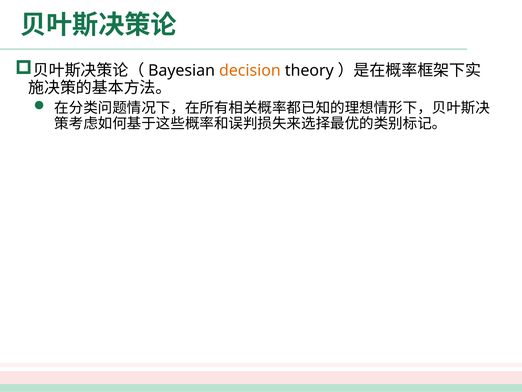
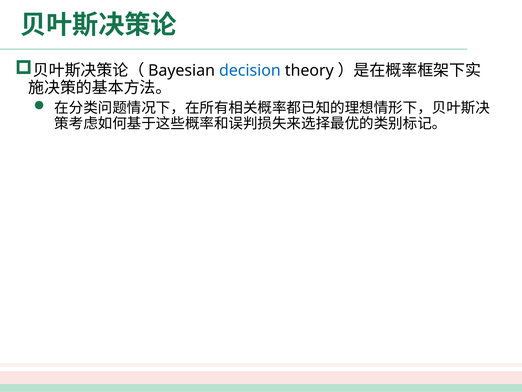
decision colour: orange -> blue (250, 71)
